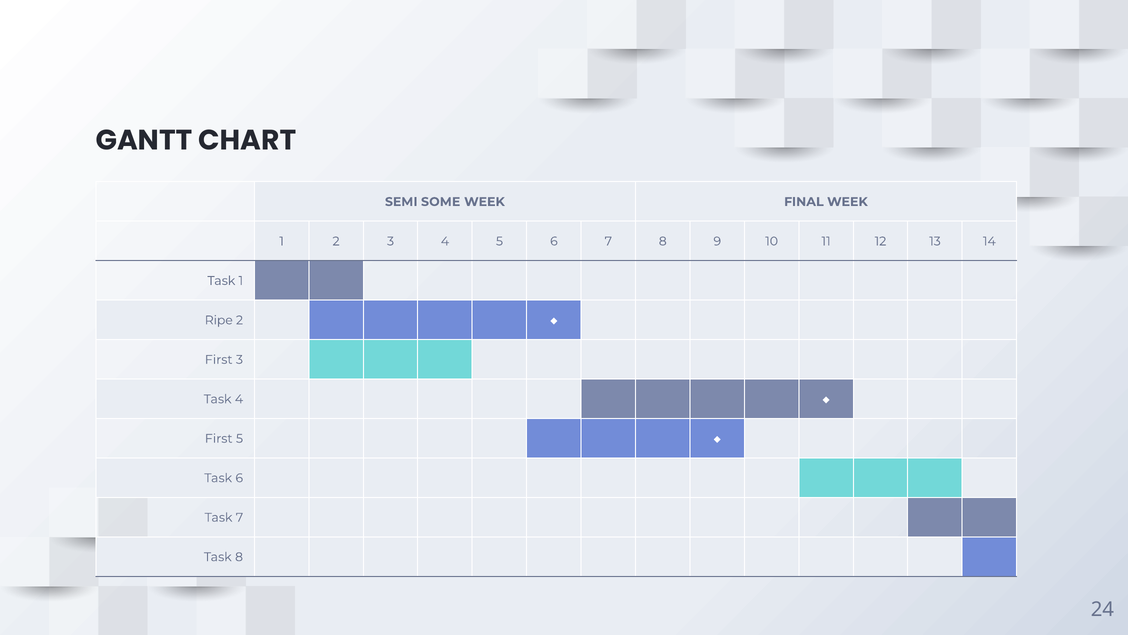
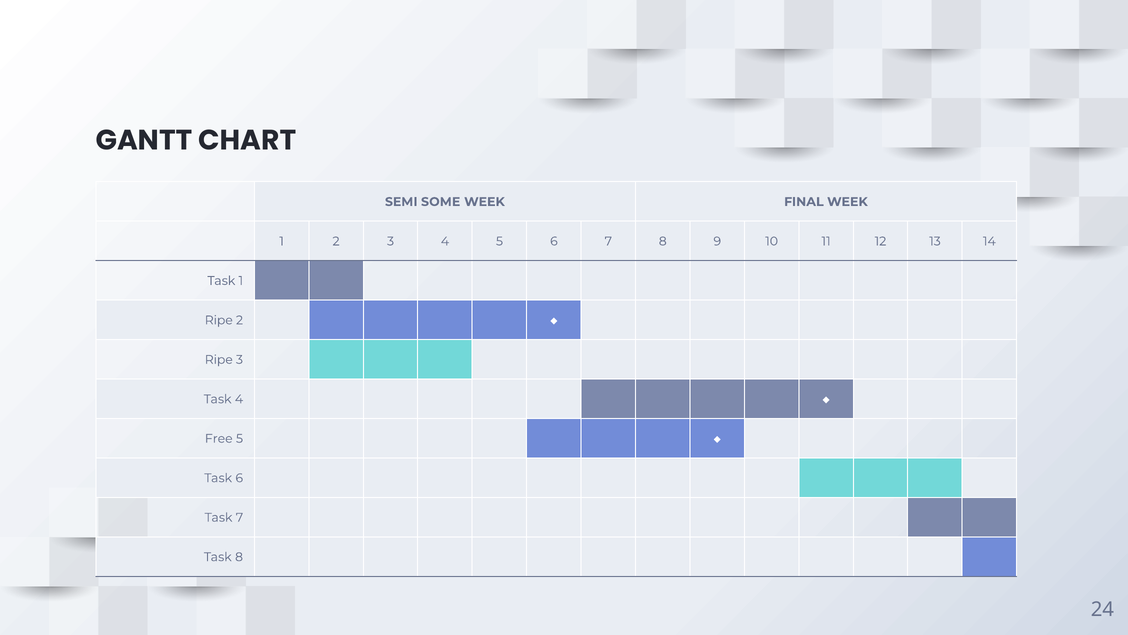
First: First -> Ripe (219, 359)
First: First -> Free (219, 438)
